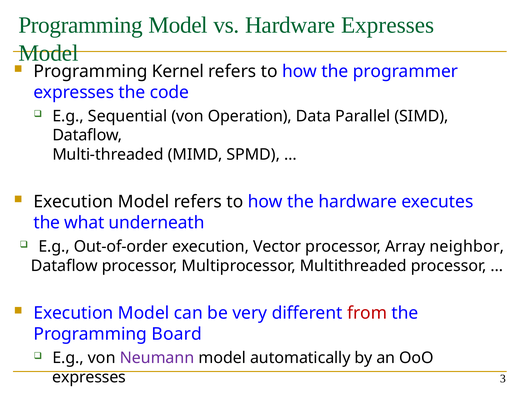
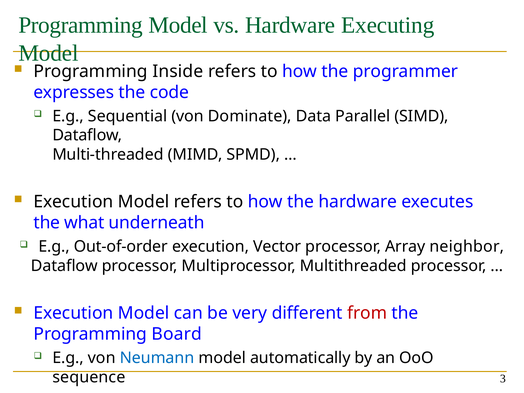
Hardware Expresses: Expresses -> Executing (388, 25)
Kernel: Kernel -> Inside (178, 71)
Operation: Operation -> Dominate (250, 116)
Neumann colour: purple -> blue (157, 358)
expresses: expresses -> sequence (89, 377)
